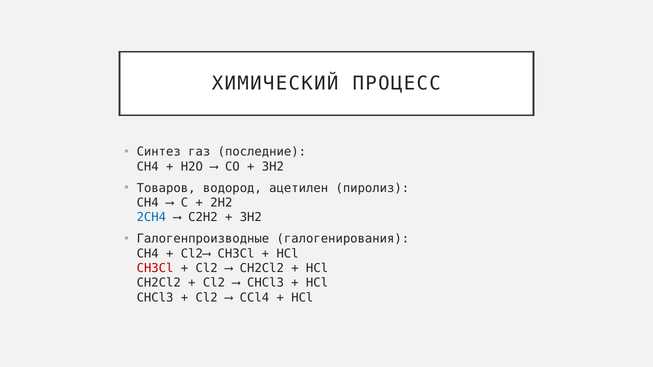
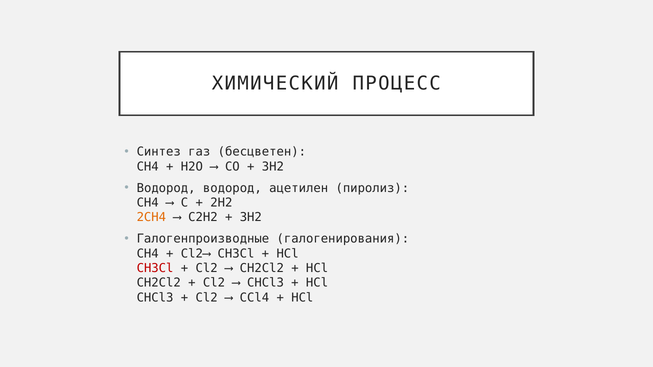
последние: последние -> бесцветен (262, 152)
Товаров: Товаров -> Водород (166, 188)
2CH4 colour: blue -> orange (151, 218)
